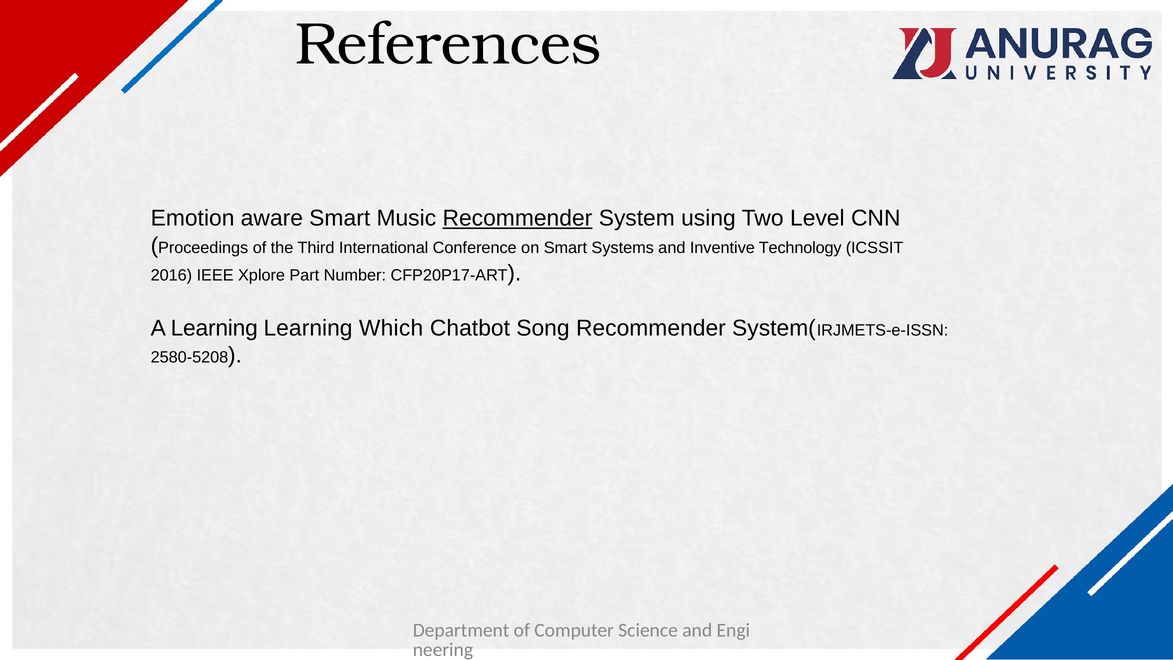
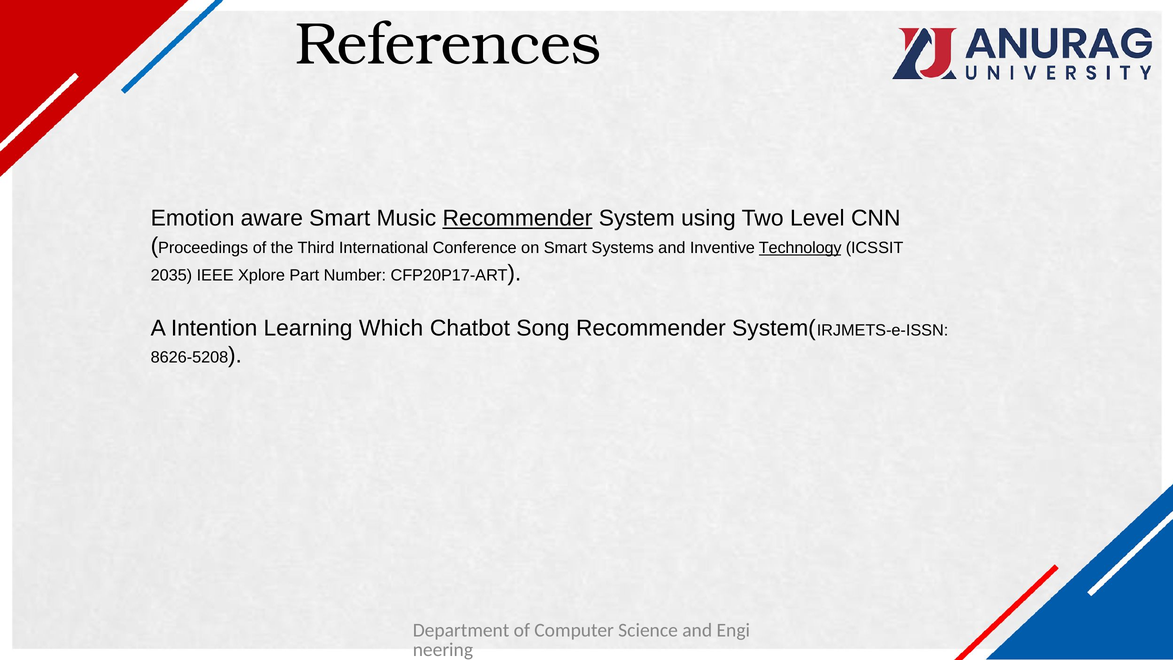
Technology underline: none -> present (800, 248)
2016: 2016 -> 2035 (171, 275)
A Learning: Learning -> Intention (214, 328)
2580-5208: 2580-5208 -> 8626-5208 (189, 357)
